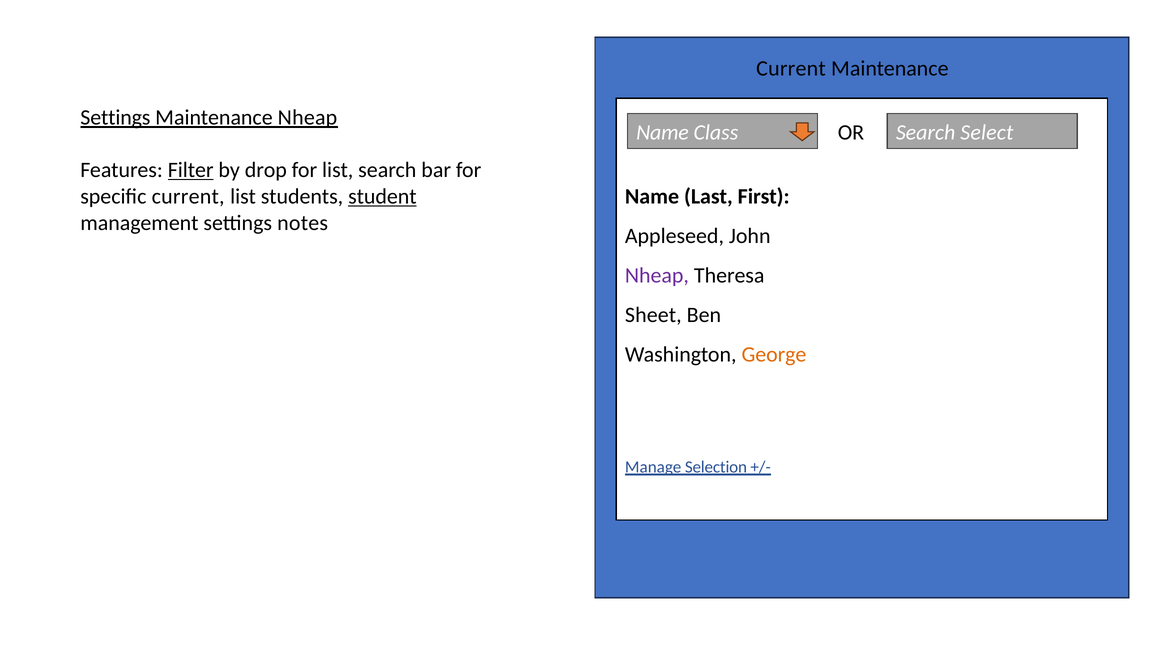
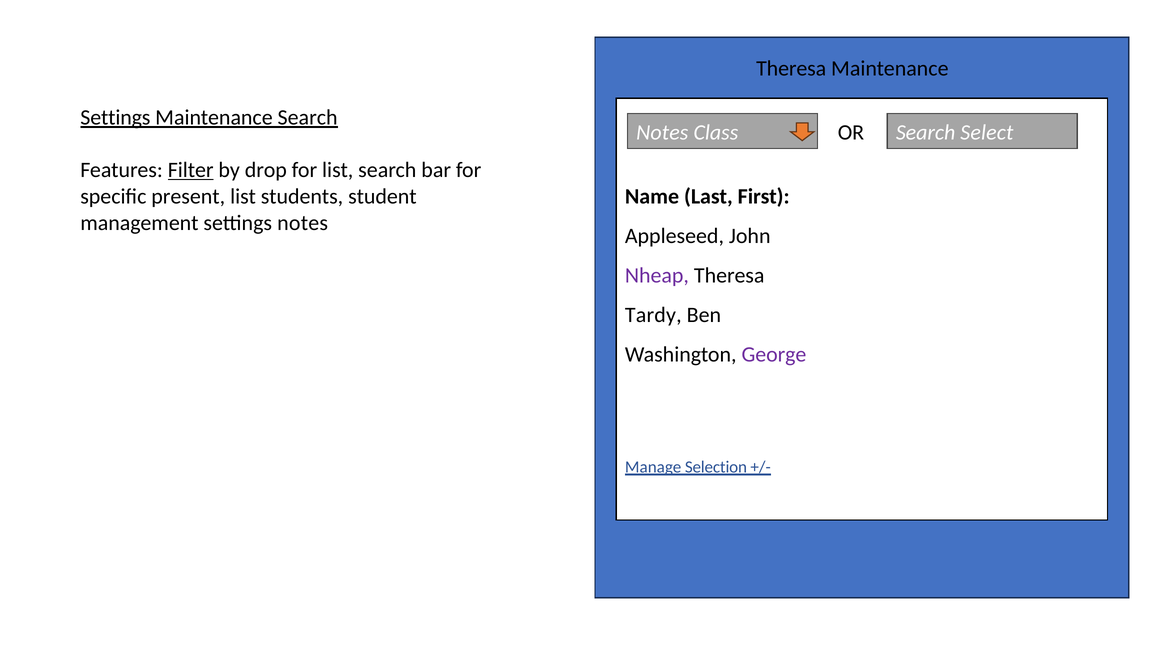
Current: Current -> Theresa (791, 68)
Maintenance Nheap: Nheap -> Search (308, 117)
Name: Name -> Notes (662, 133)
specific current: current -> present (188, 196)
student underline: present -> none (382, 196)
Sheet: Sheet -> Tardy (653, 315)
George colour: orange -> purple (774, 354)
